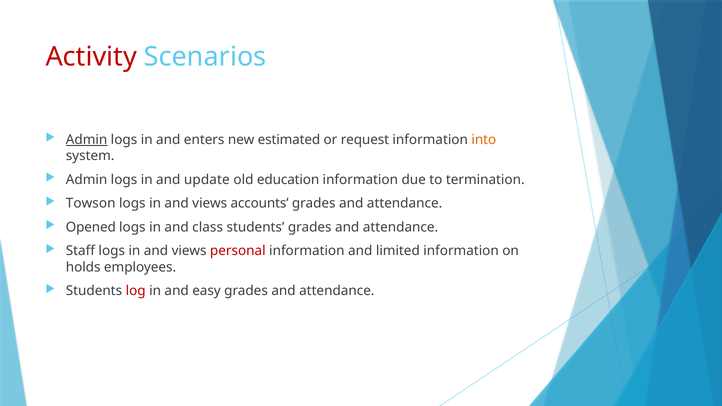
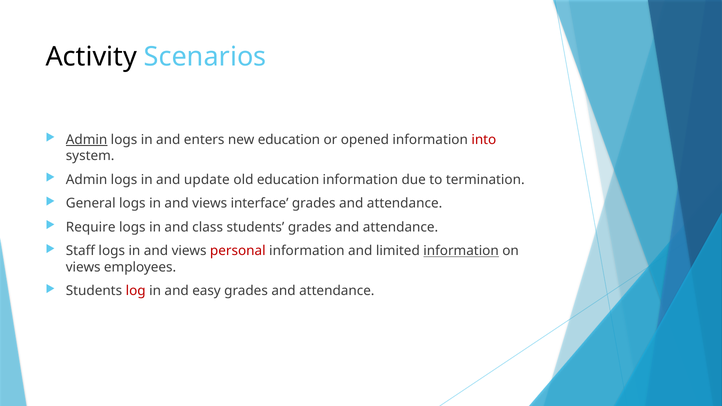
Activity colour: red -> black (91, 57)
new estimated: estimated -> education (289, 140)
request: request -> opened (365, 140)
into colour: orange -> red (484, 140)
Towson: Towson -> General (91, 204)
accounts: accounts -> interface (260, 204)
Opened: Opened -> Require (91, 227)
information underline: none -> present (461, 251)
holds: holds -> views (83, 267)
